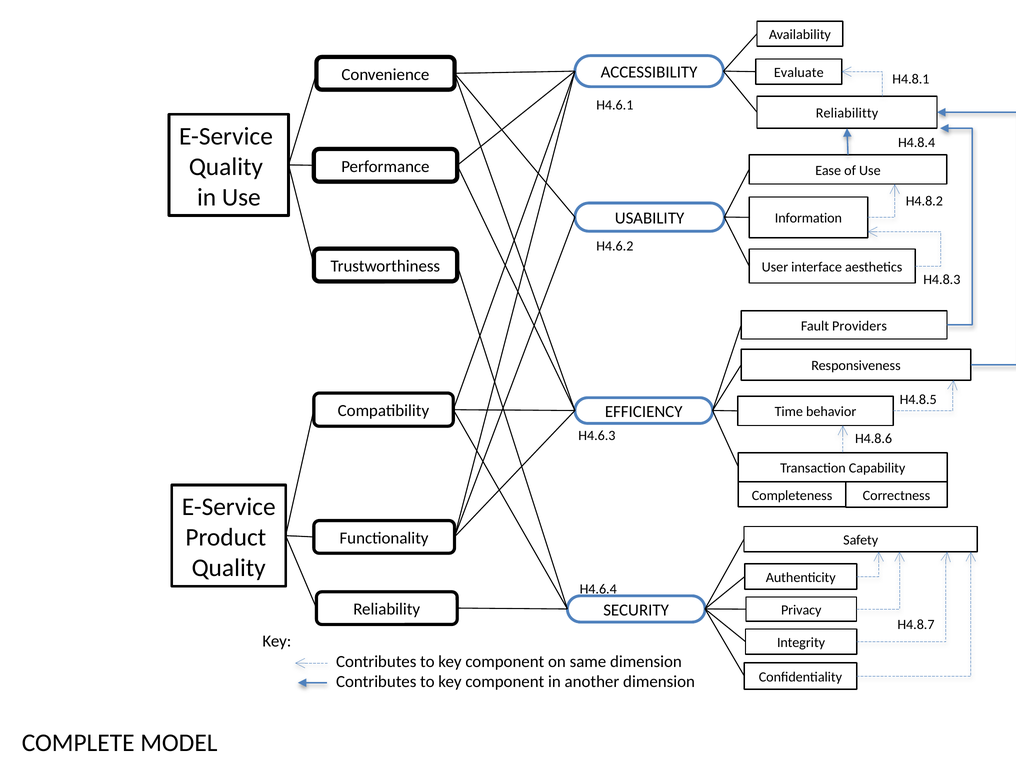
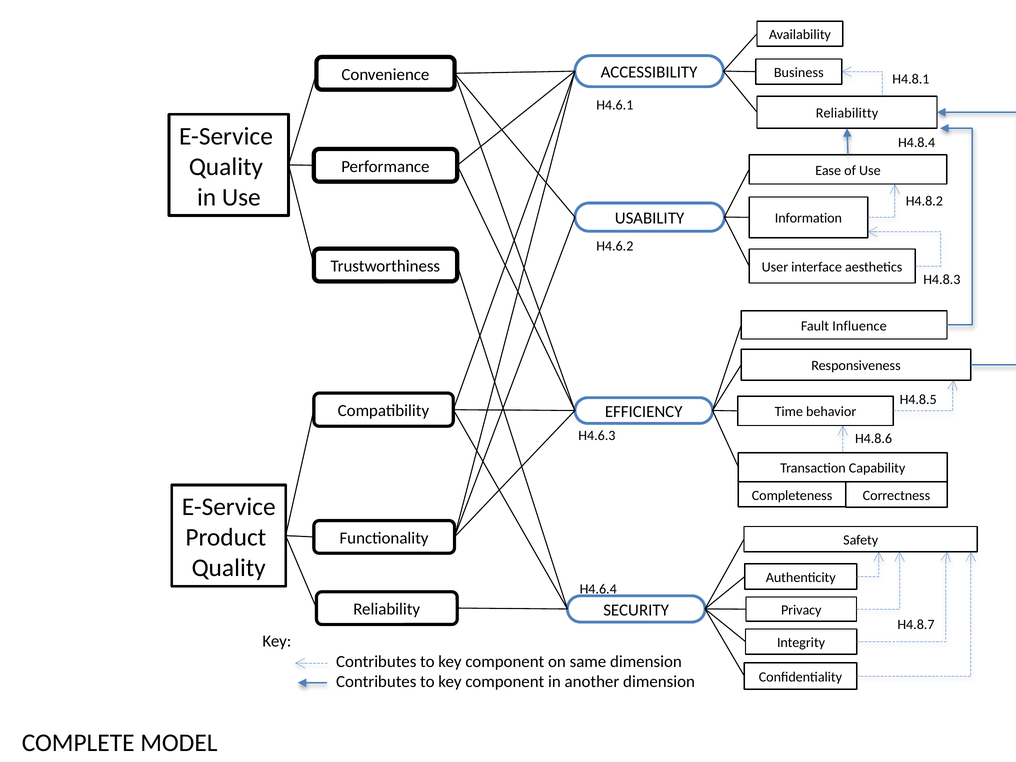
Evaluate: Evaluate -> Business (799, 73)
Providers: Providers -> Influence (859, 326)
